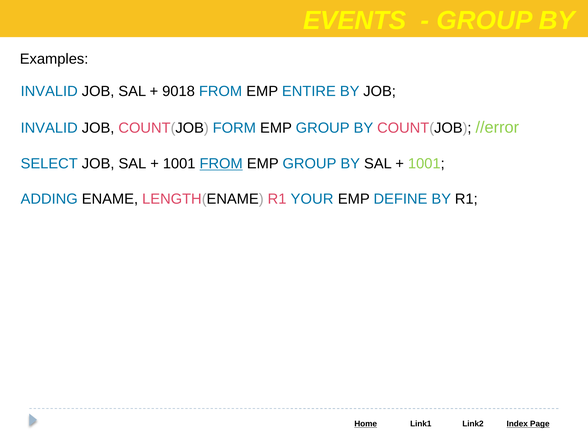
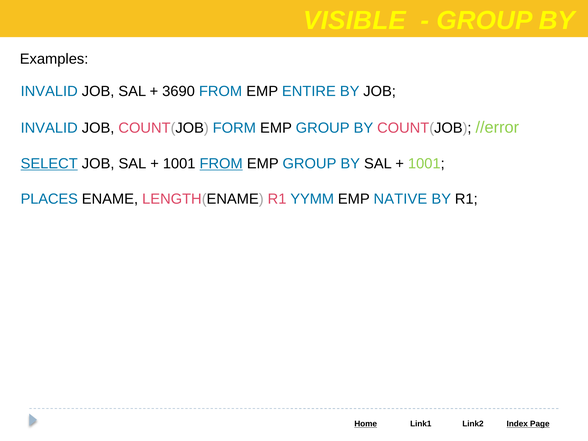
EVENTS: EVENTS -> VISIBLE (355, 20)
9018: 9018 -> 3690 (179, 91)
SELECT underline: none -> present (49, 164)
ADDING: ADDING -> PLACES (49, 199)
YOUR: YOUR -> YYMM (312, 199)
DEFINE: DEFINE -> NATIVE (400, 199)
